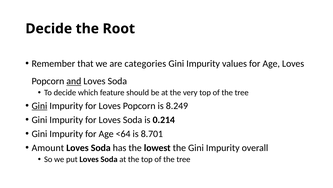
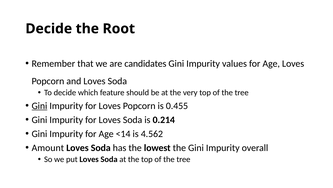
categories: categories -> candidates (145, 63)
and underline: present -> none (74, 81)
8.249: 8.249 -> 0.455 (177, 105)
<64: <64 -> <14 (123, 133)
8.701: 8.701 -> 4.562 (152, 133)
